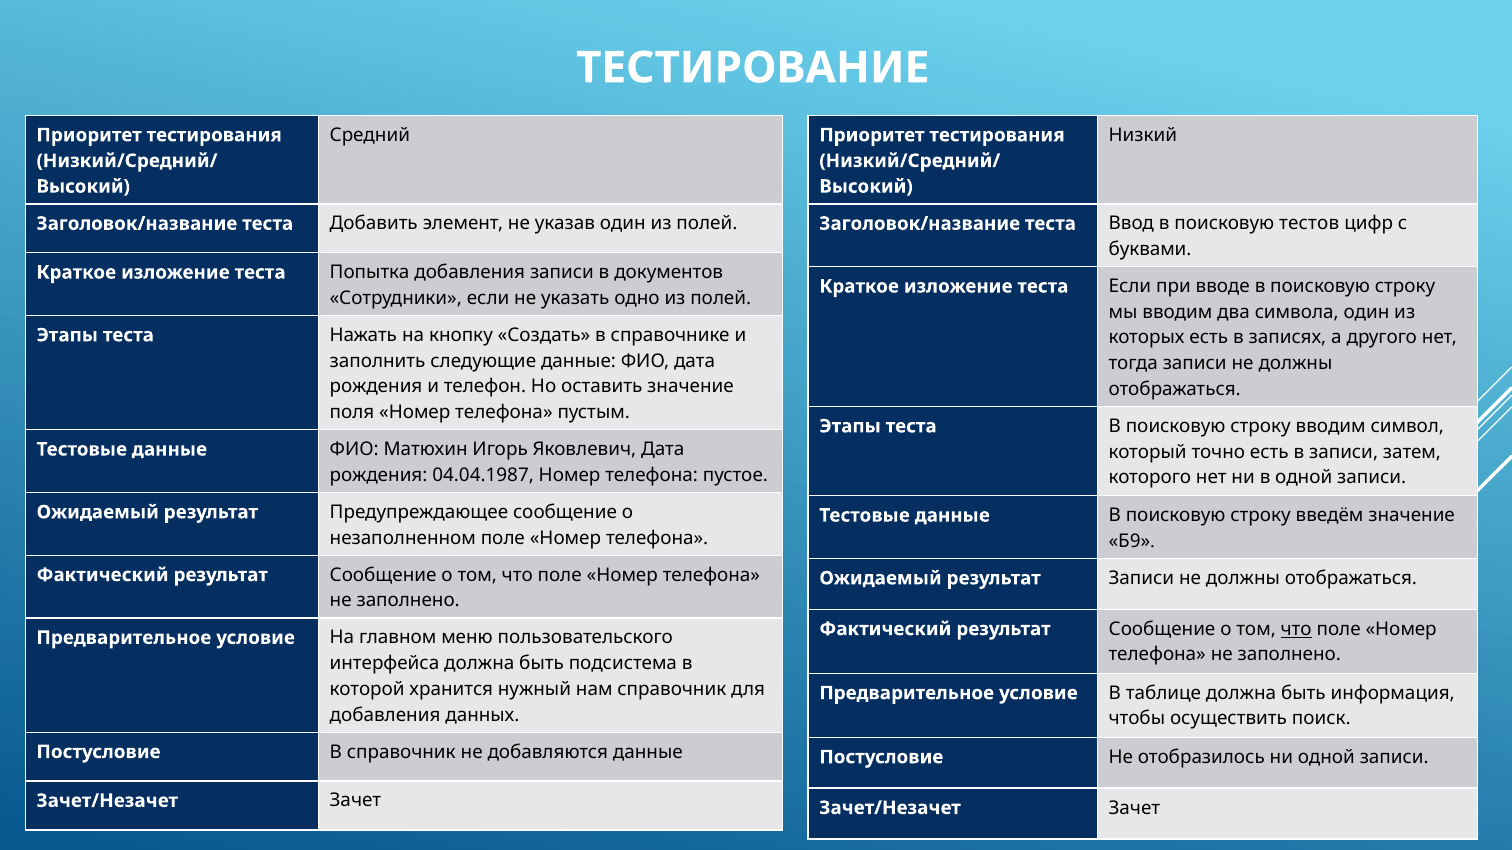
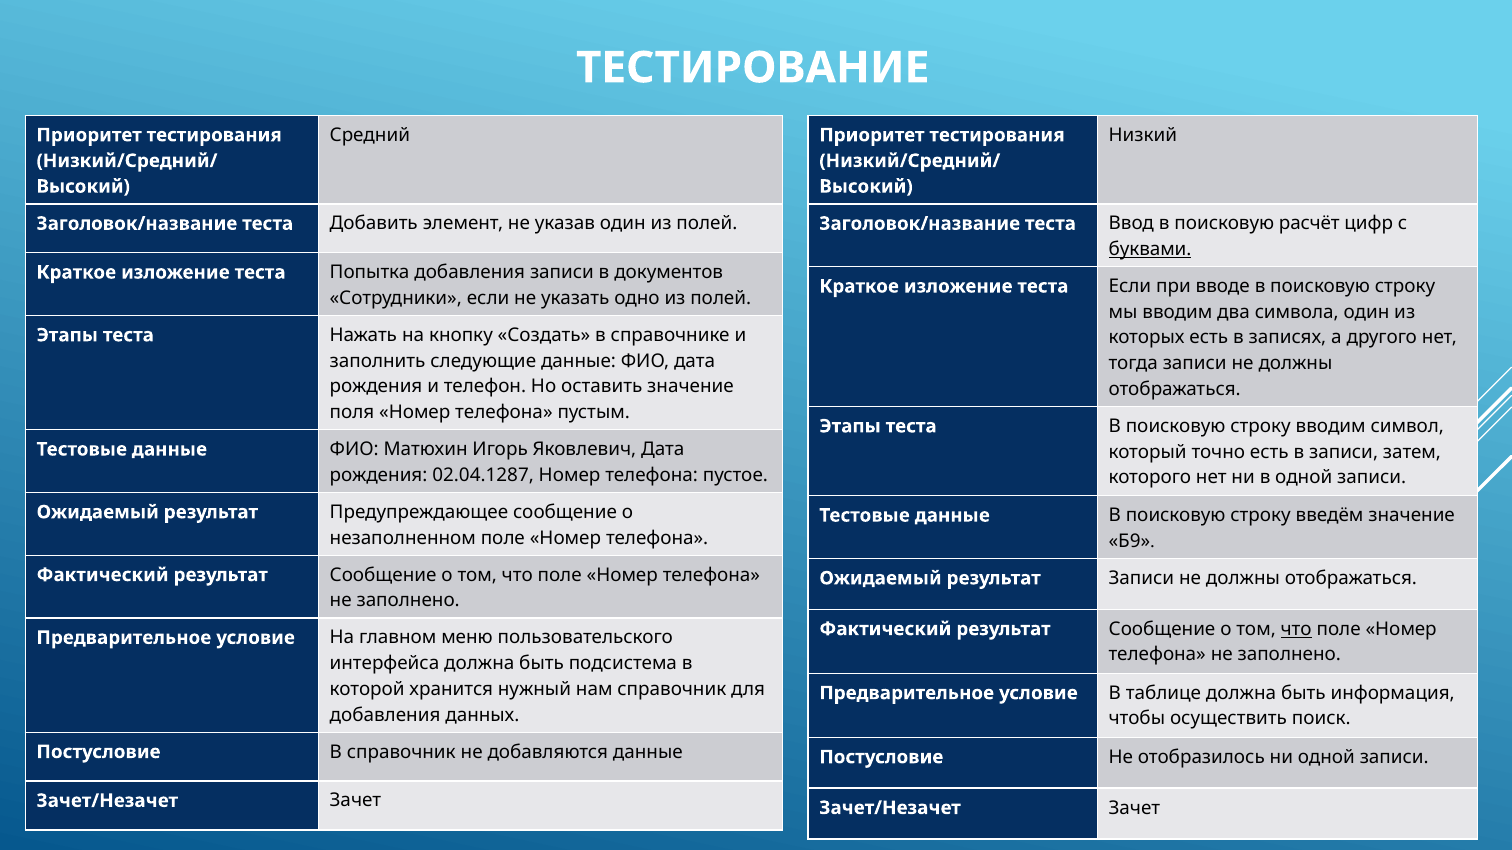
тестов: тестов -> расчёт (1309, 224)
буквами underline: none -> present (1150, 249)
04.04.1987: 04.04.1987 -> 02.04.1287 (483, 475)
